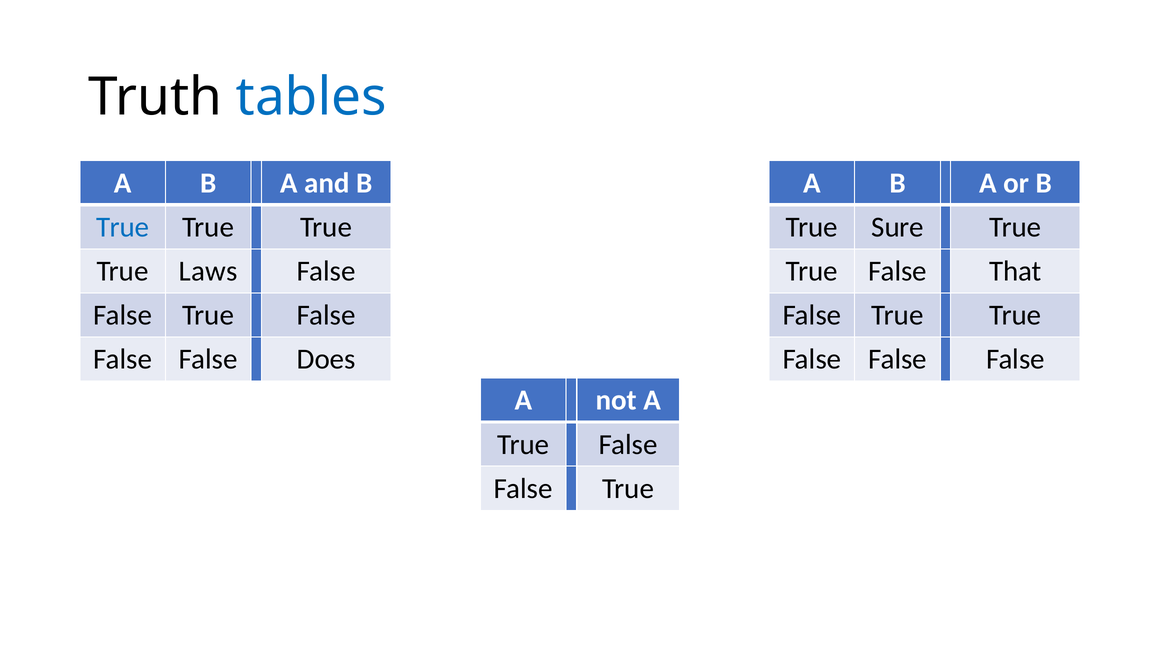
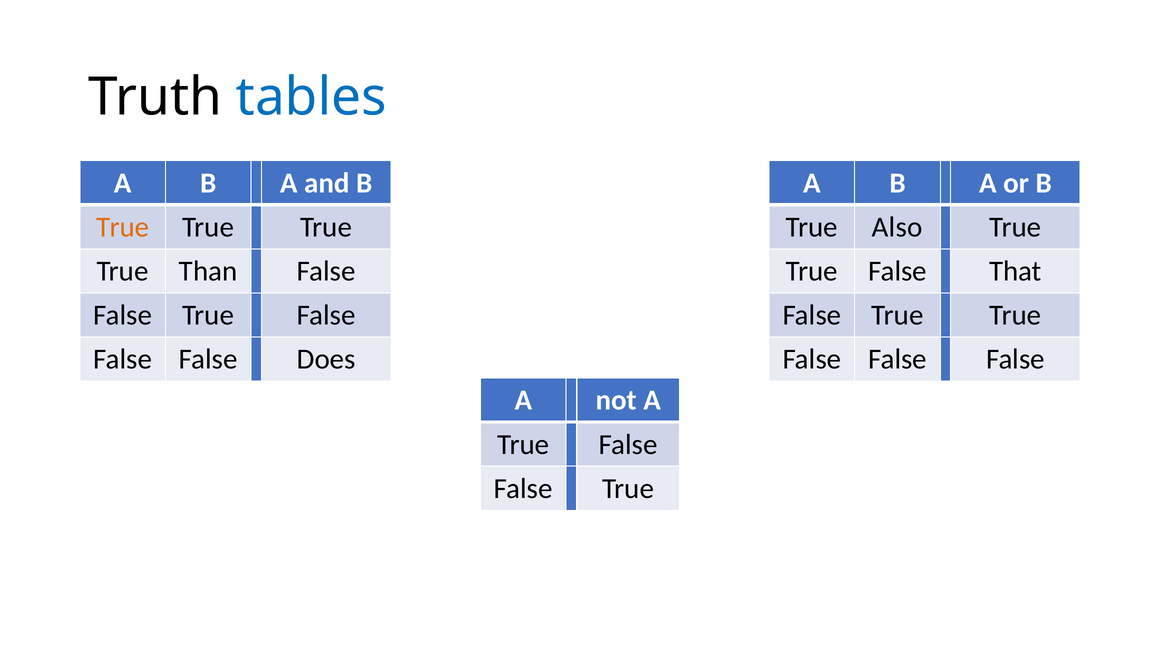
True colour: blue -> orange (123, 227)
Sure: Sure -> Also (897, 227)
Laws: Laws -> Than (208, 271)
